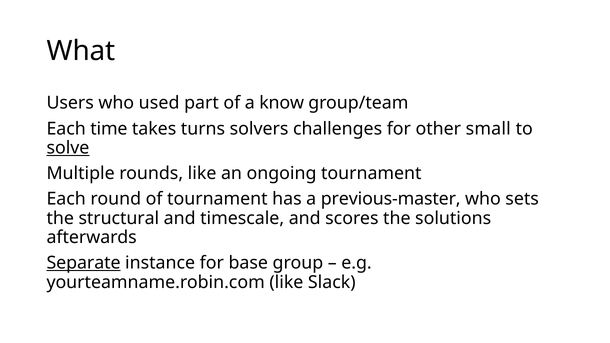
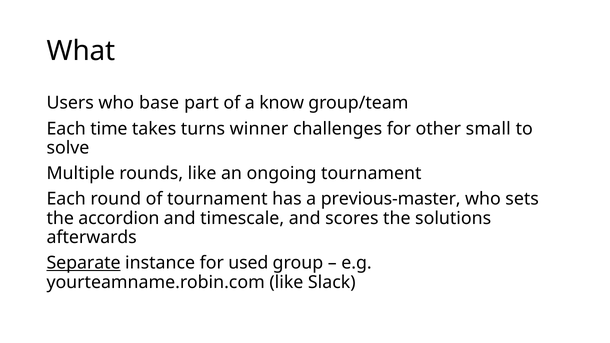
used: used -> base (159, 103)
solvers: solvers -> winner (259, 129)
solve underline: present -> none (68, 148)
structural: structural -> accordion (119, 218)
base: base -> used (248, 263)
